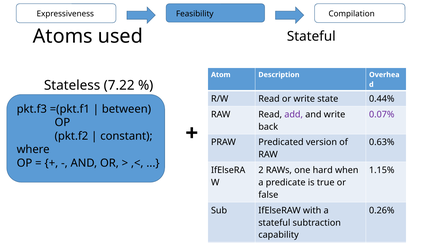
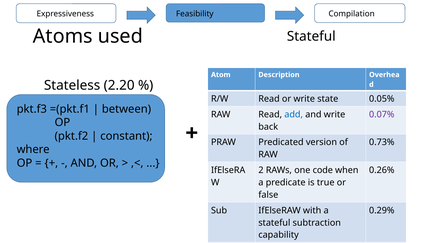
7.22: 7.22 -> 2.20 (119, 85)
0.44%: 0.44% -> 0.05% (382, 99)
add colour: purple -> blue (294, 114)
0.63%: 0.63% -> 0.73% (382, 142)
hard: hard -> code (323, 170)
1.15%: 1.15% -> 0.26% (382, 170)
0.26%: 0.26% -> 0.29% (382, 210)
